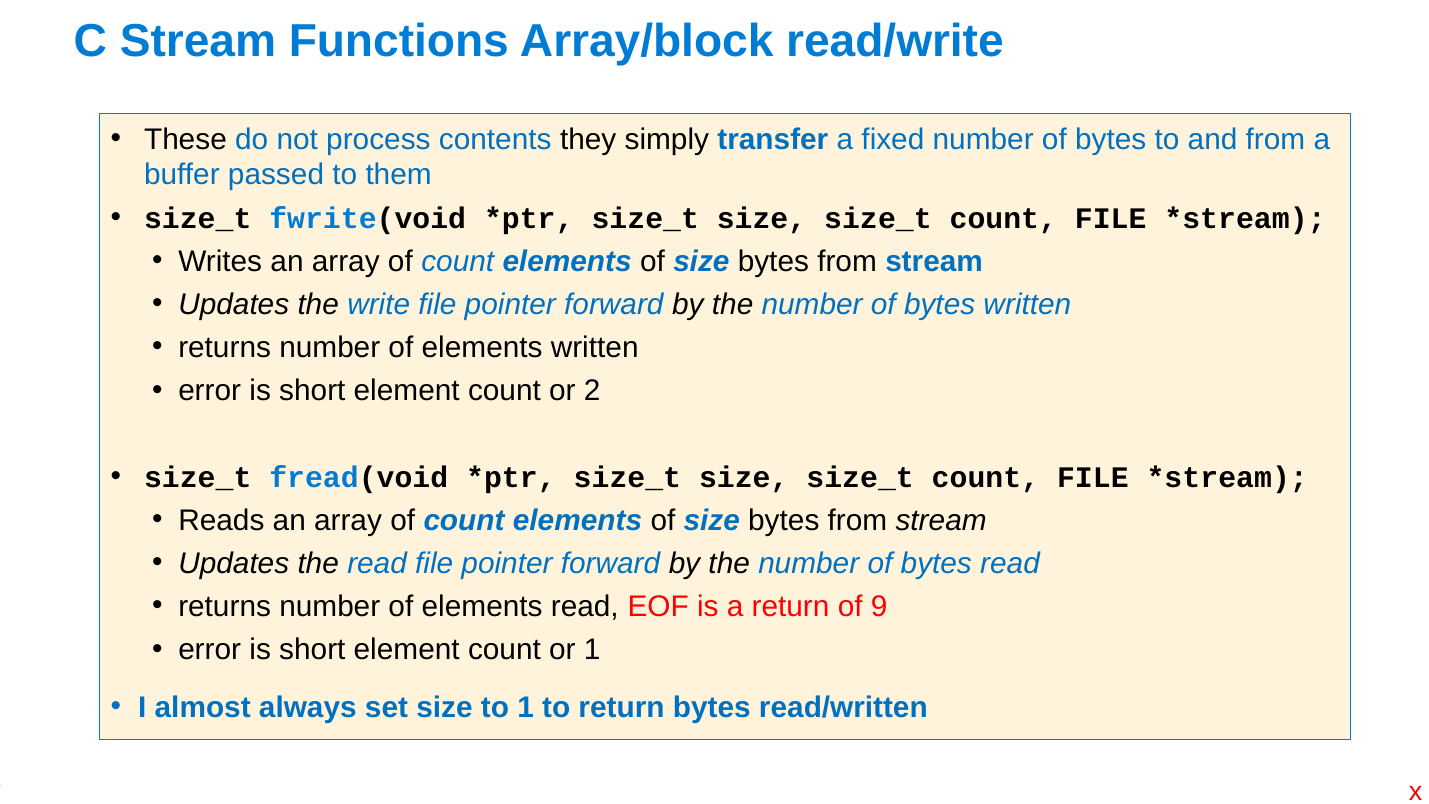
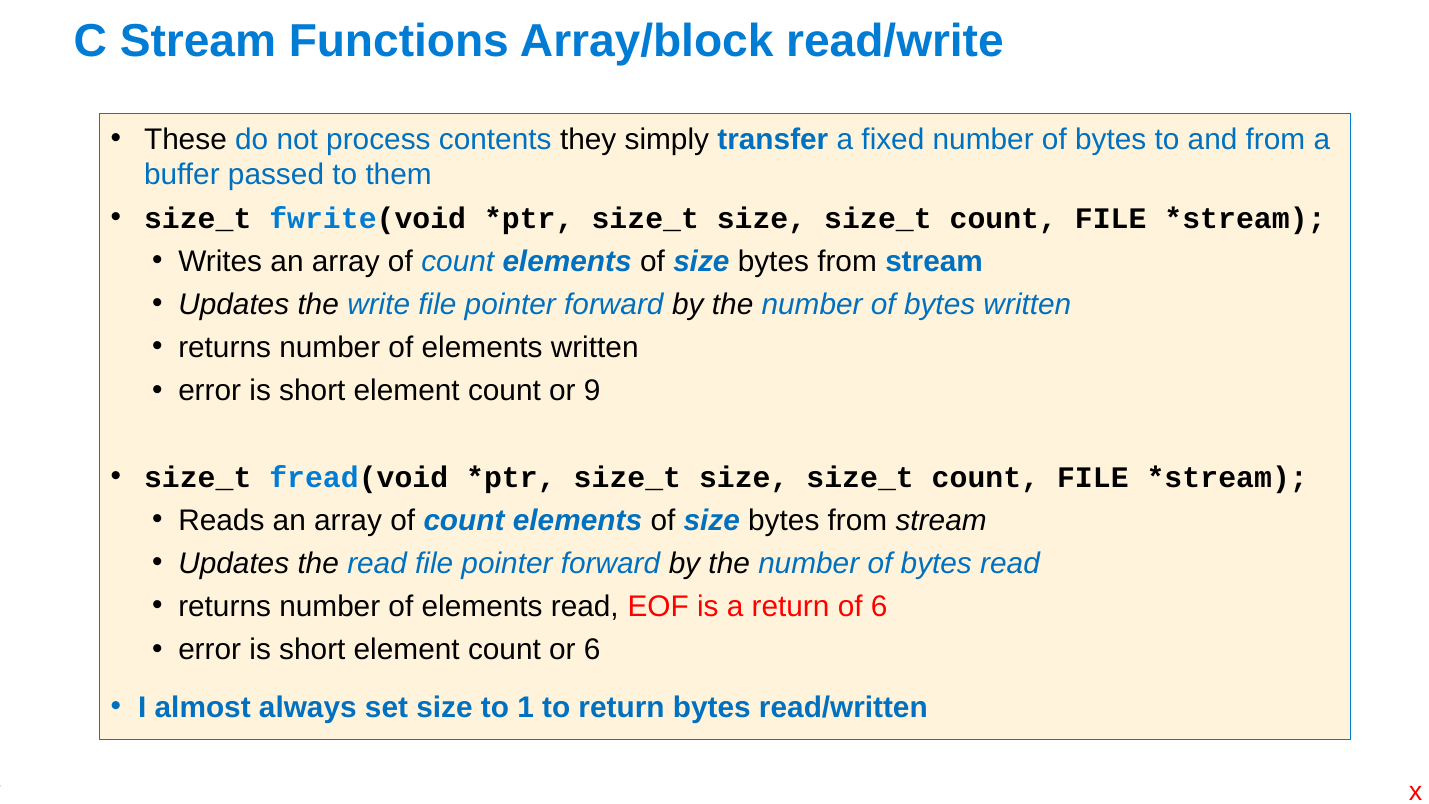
2: 2 -> 9 (592, 391)
of 9: 9 -> 6 (879, 607)
or 1: 1 -> 6 (592, 650)
